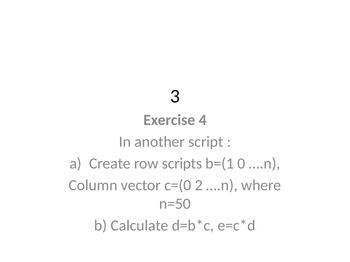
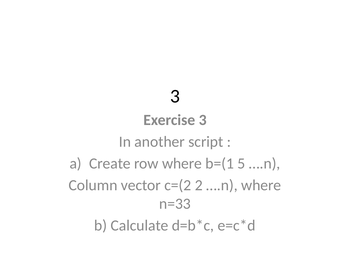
Exercise 4: 4 -> 3 (203, 120)
row scripts: scripts -> where (182, 164)
0: 0 -> 5 (241, 164)
c=(0: c=(0 -> c=(2 (178, 186)
n=50: n=50 -> n=33 (175, 204)
